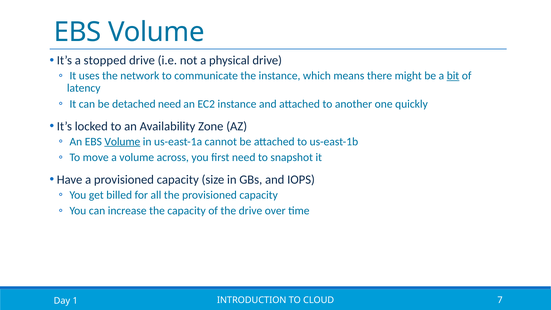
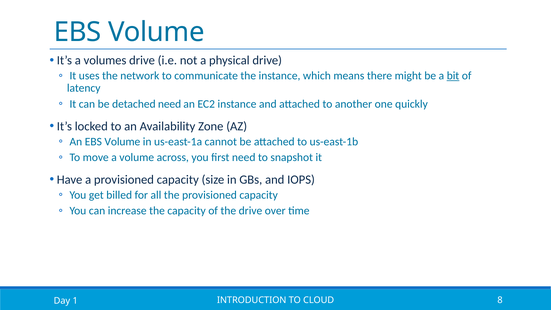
stopped: stopped -> volumes (105, 60)
Volume underline: present -> none (122, 142)
7: 7 -> 8 (500, 300)
